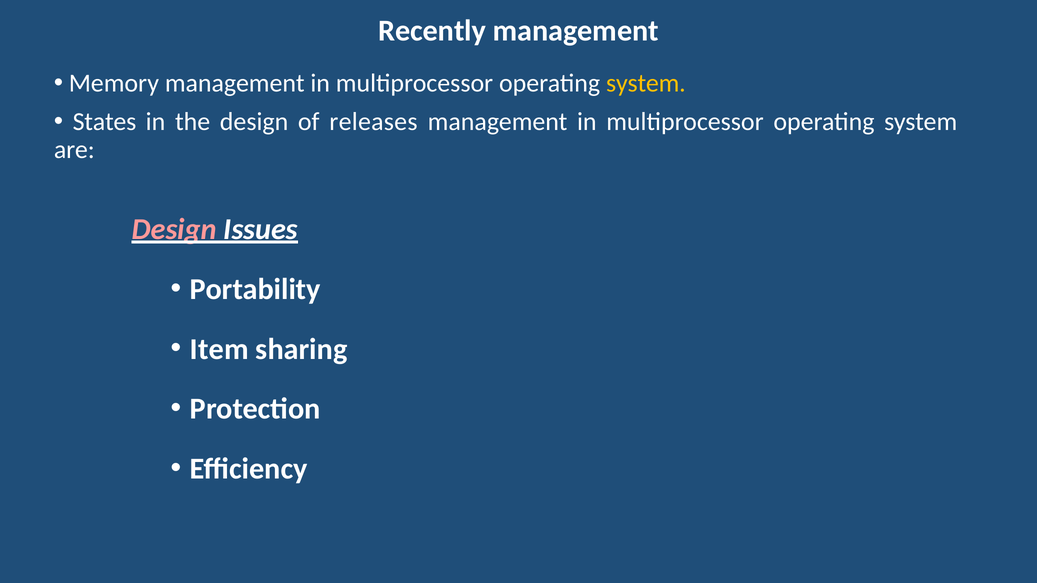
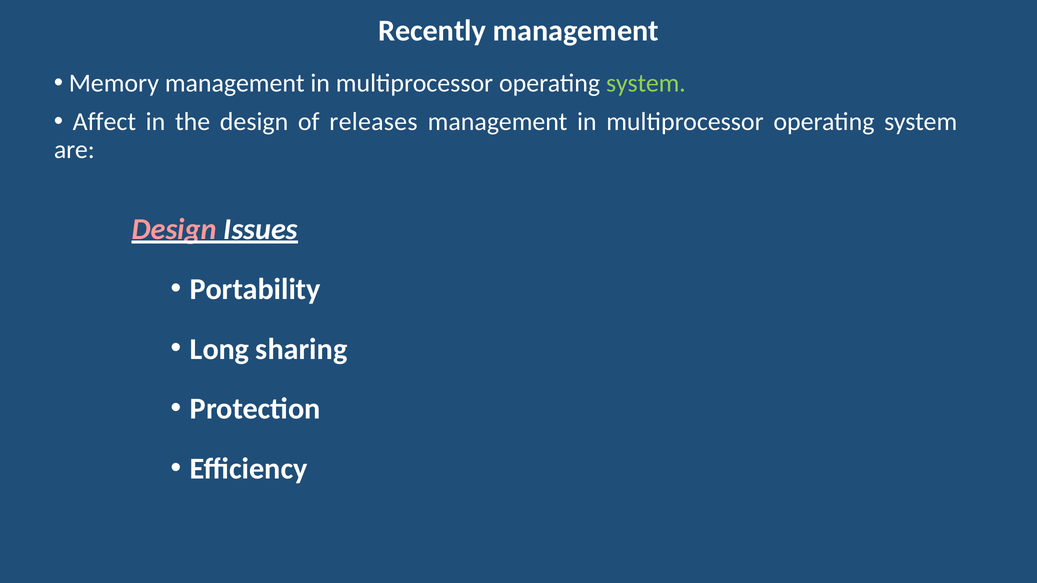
system colour: yellow -> light green (646, 83)
States: States -> Affect (104, 122)
Item: Item -> Long (219, 349)
